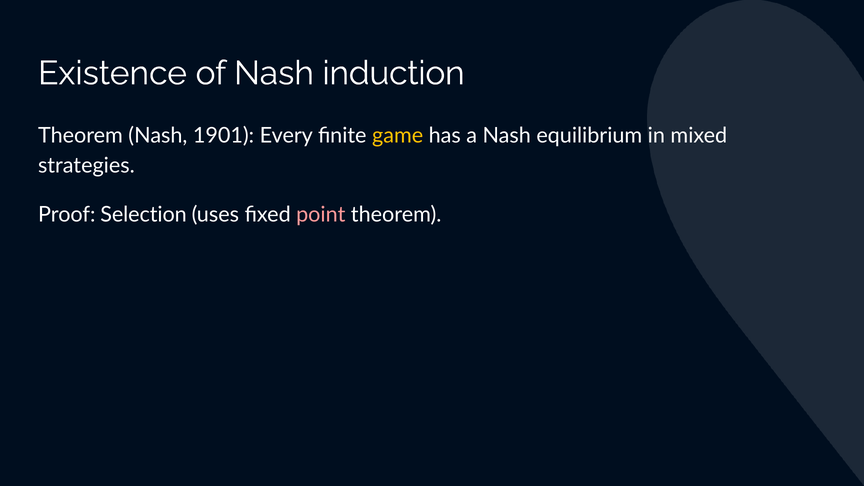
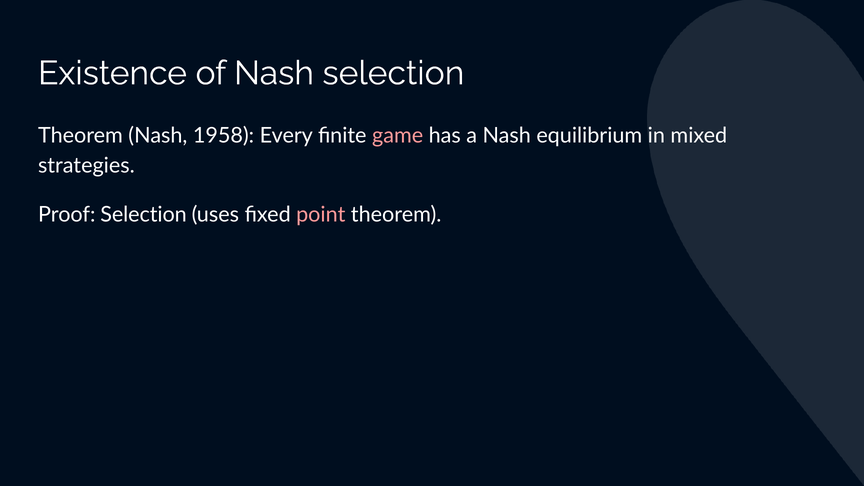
Nash induction: induction -> selection (393, 73)
1901: 1901 -> 1958 (224, 136)
game colour: yellow -> pink (398, 136)
